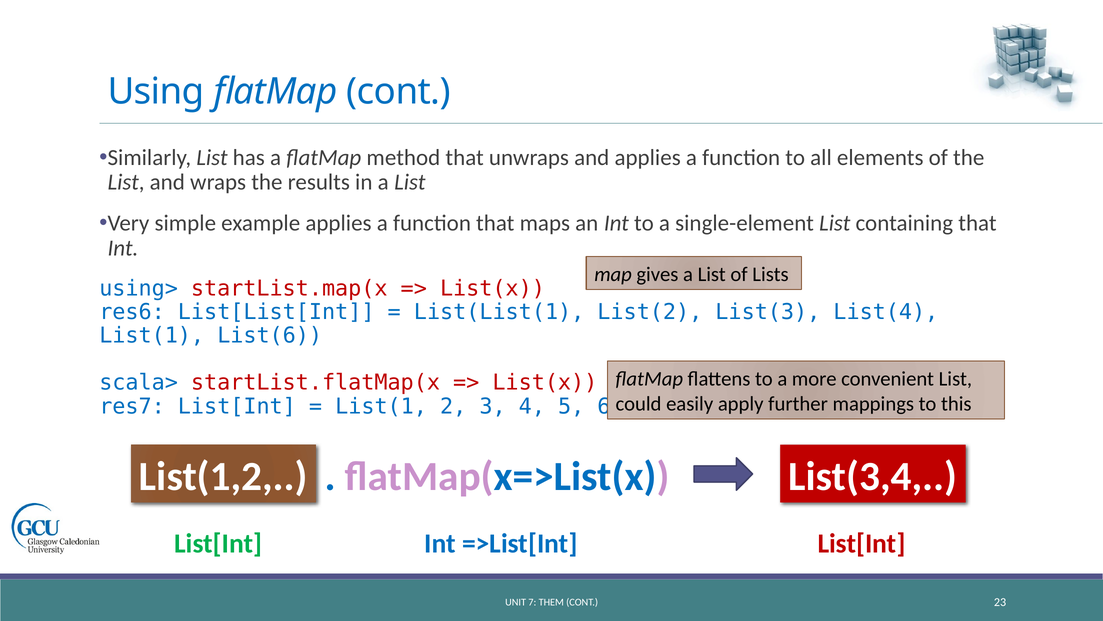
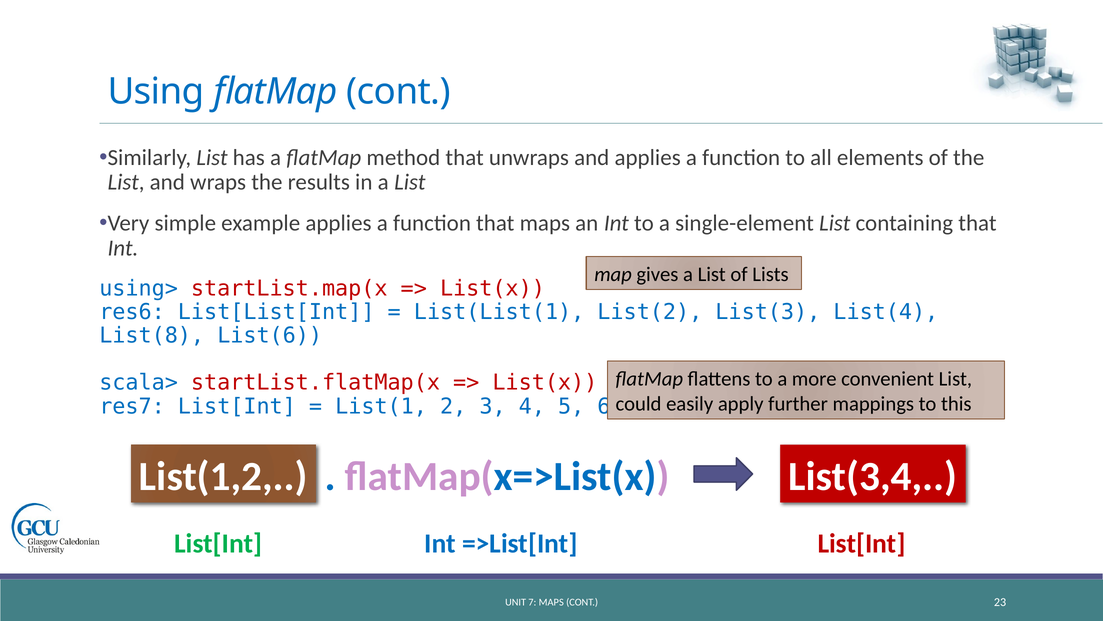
List(1: List(1 -> List(8 (152, 335)
7 THEM: THEM -> MAPS (551, 602)
